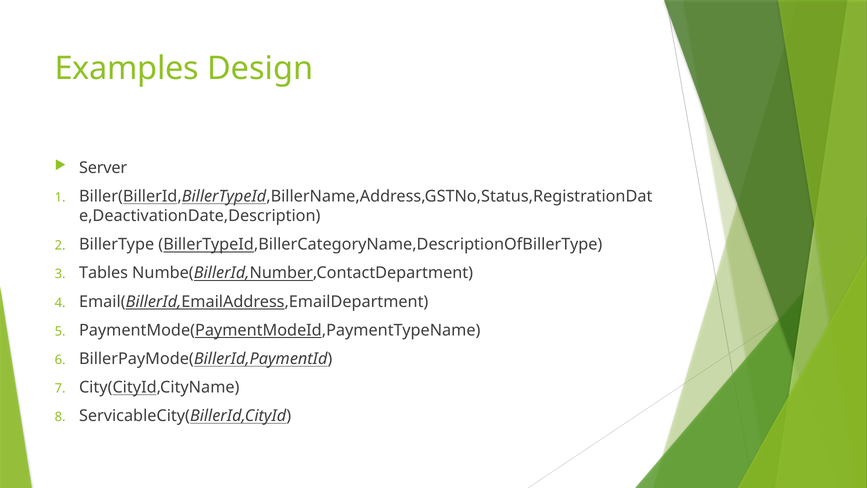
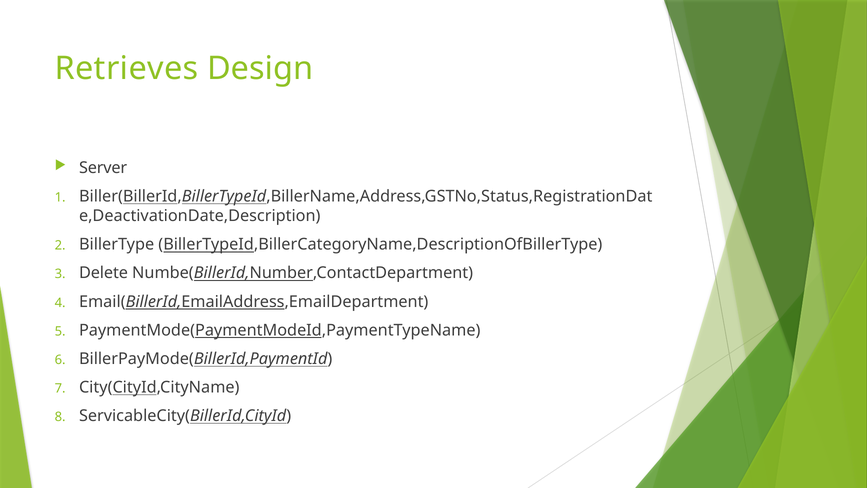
Examples: Examples -> Retrieves (127, 68)
Tables: Tables -> Delete (103, 273)
